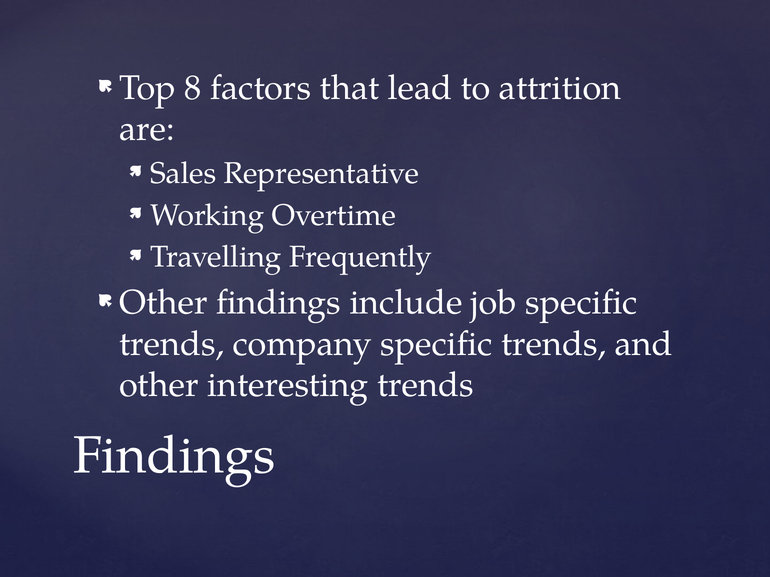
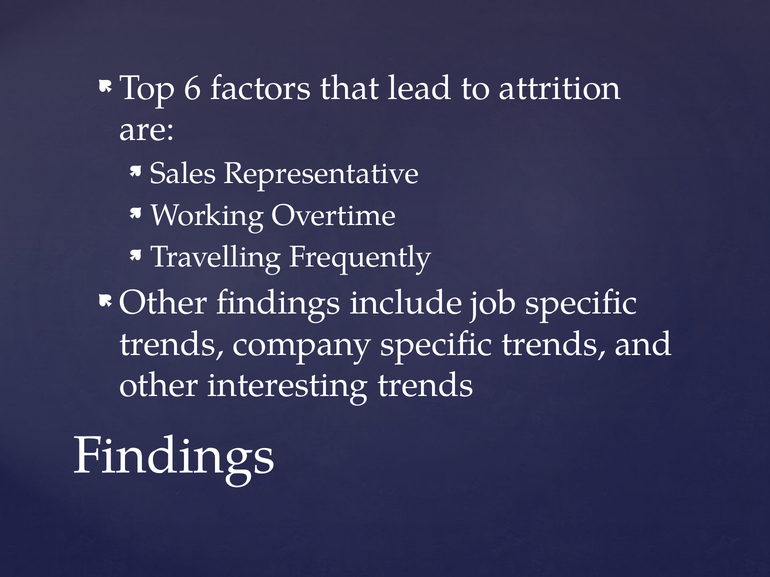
8: 8 -> 6 (193, 88)
